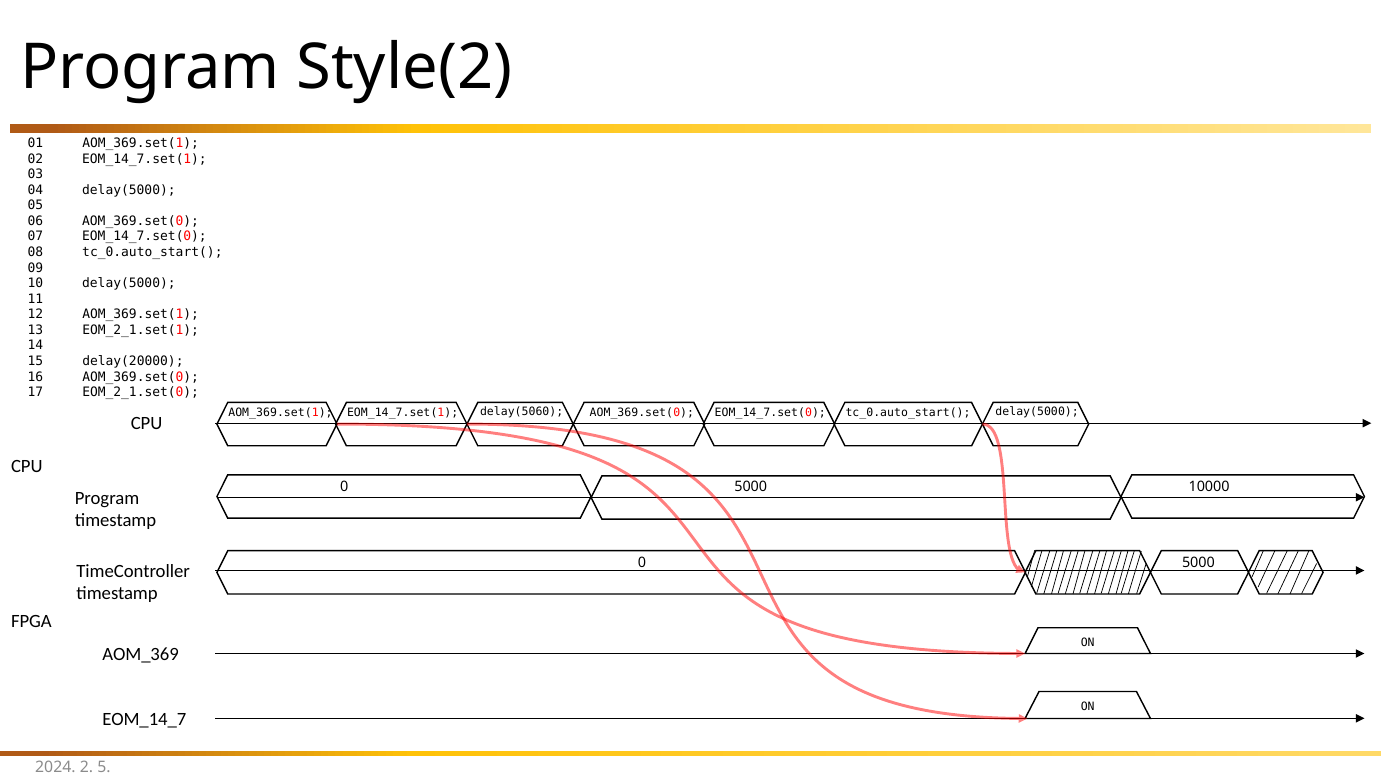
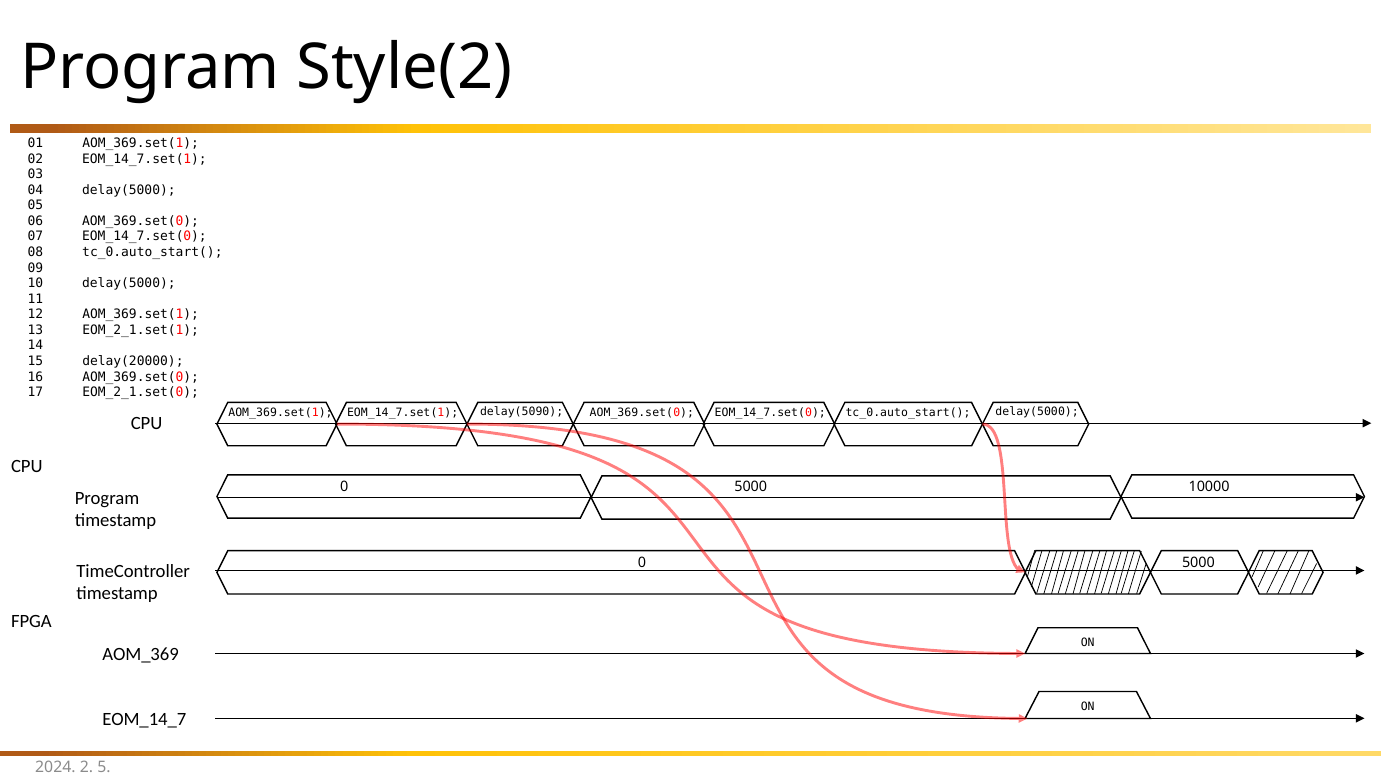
delay(5060: delay(5060 -> delay(5090 (522, 412)
